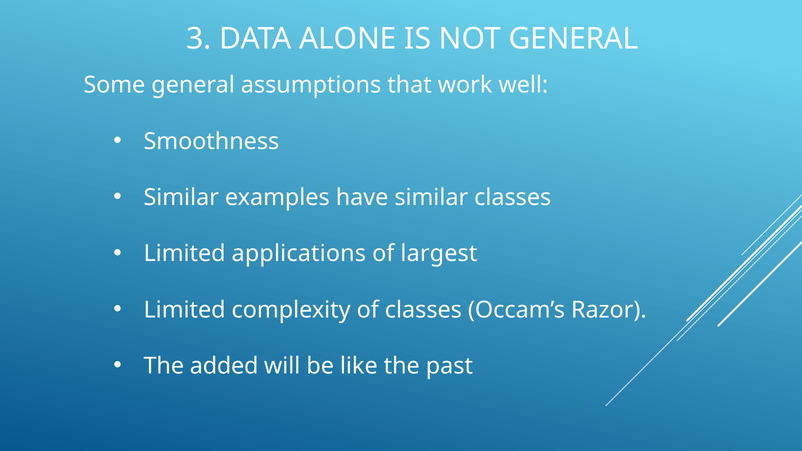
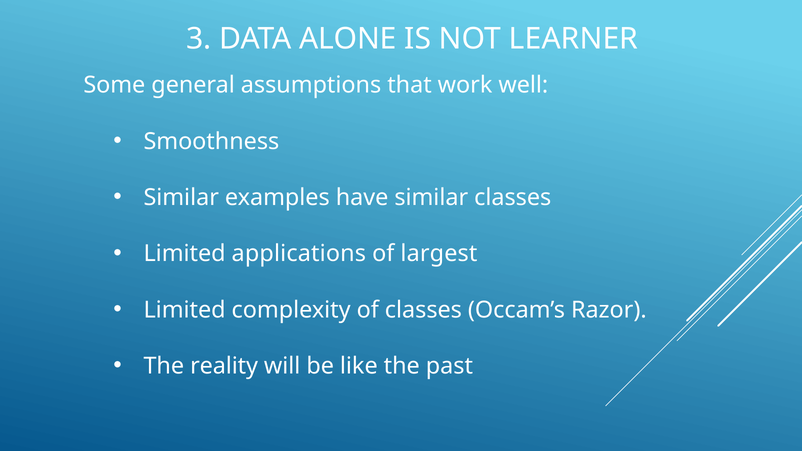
NOT GENERAL: GENERAL -> LEARNER (573, 39)
added: added -> reality (224, 366)
